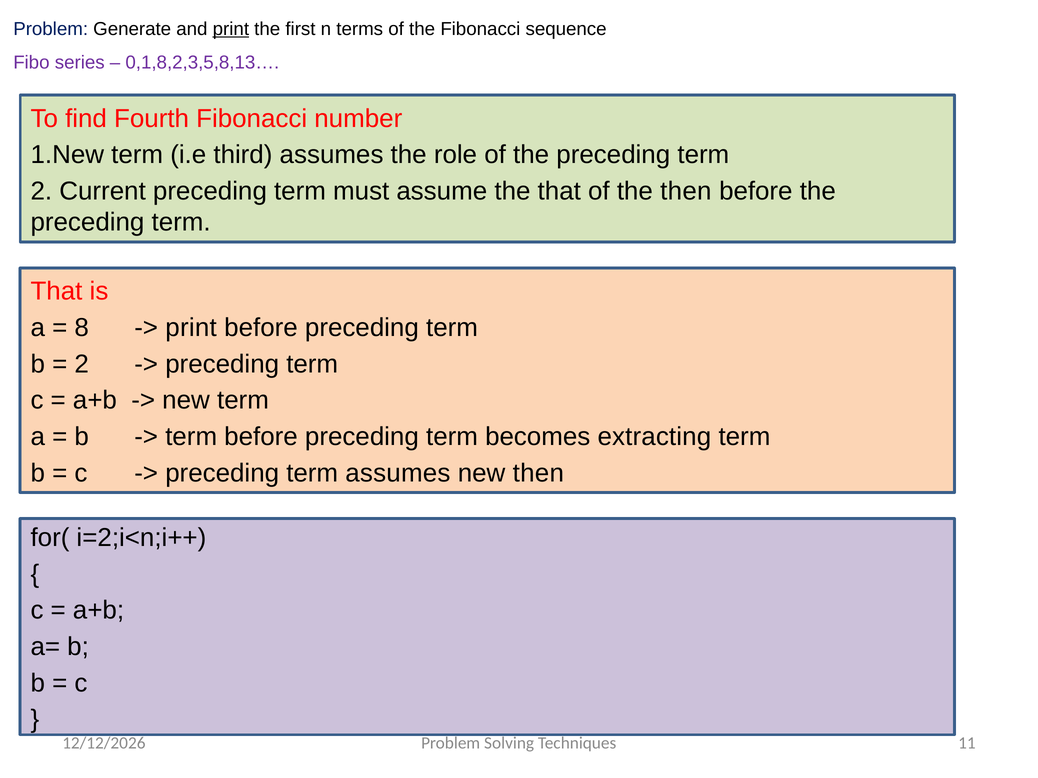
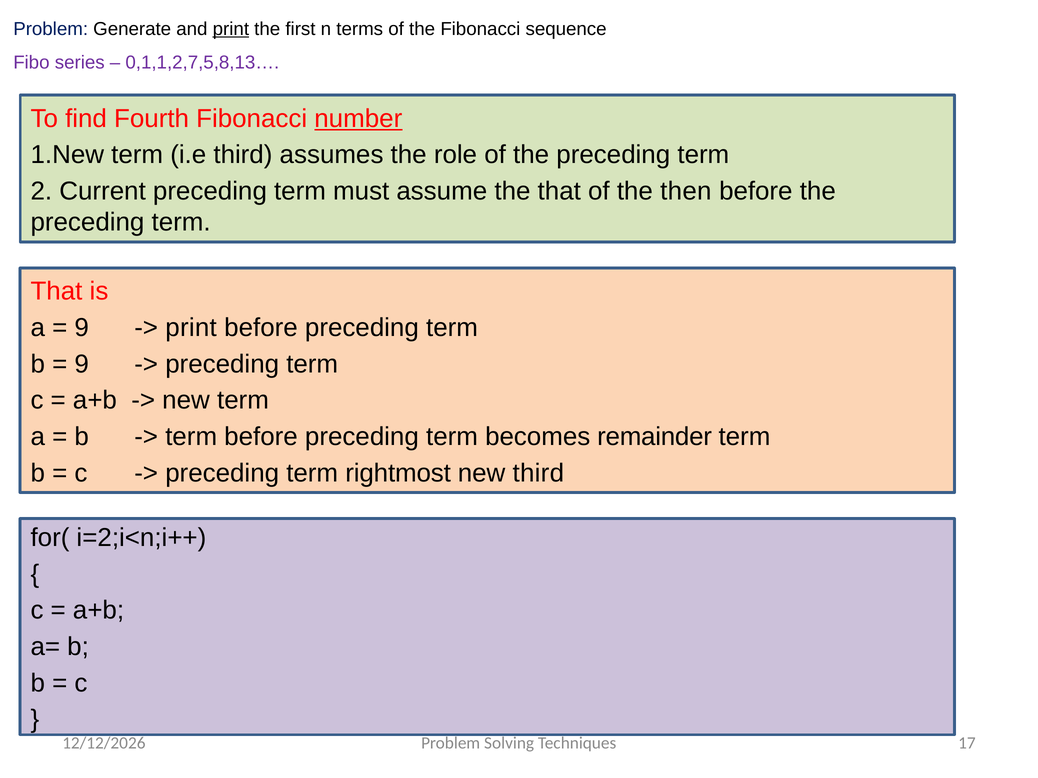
0,1,8,2,3,5,8,13…: 0,1,8,2,3,5,8,13… -> 0,1,1,2,7,5,8,13… (202, 63)
number underline: none -> present (358, 119)
8: 8 -> 9 (82, 328)
2: 2 -> 9 (82, 364)
extracting: extracting -> remainder (655, 437)
term assumes: assumes -> rightmost (398, 473)
new then: then -> third (538, 473)
11: 11 -> 17 (967, 743)
